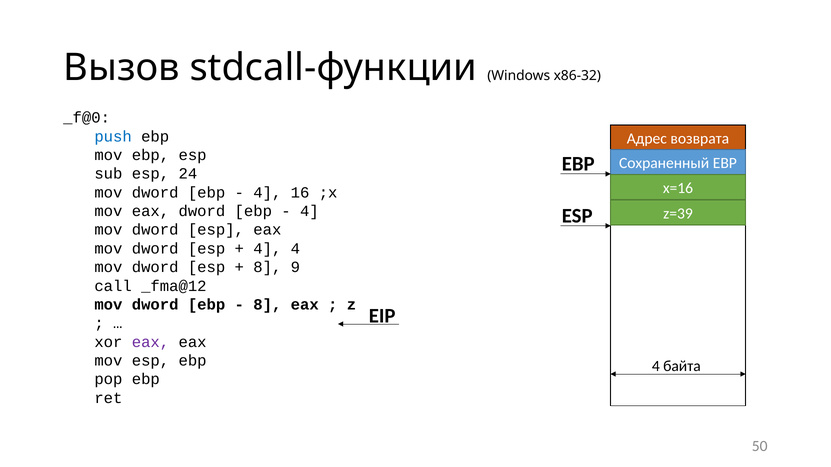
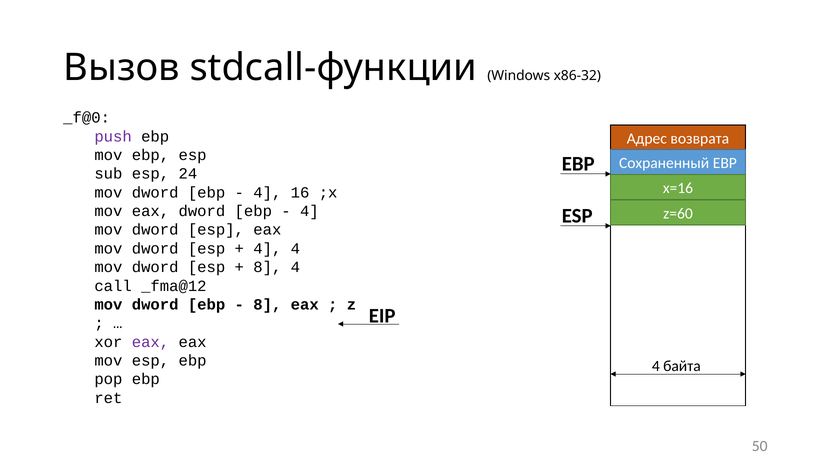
push colour: blue -> purple (113, 137)
z=39: z=39 -> z=60 (678, 214)
8 9: 9 -> 4 (295, 267)
